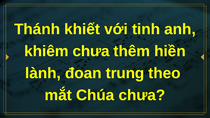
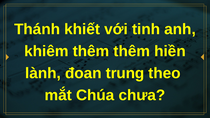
khiêm chưa: chưa -> thêm (91, 51)
